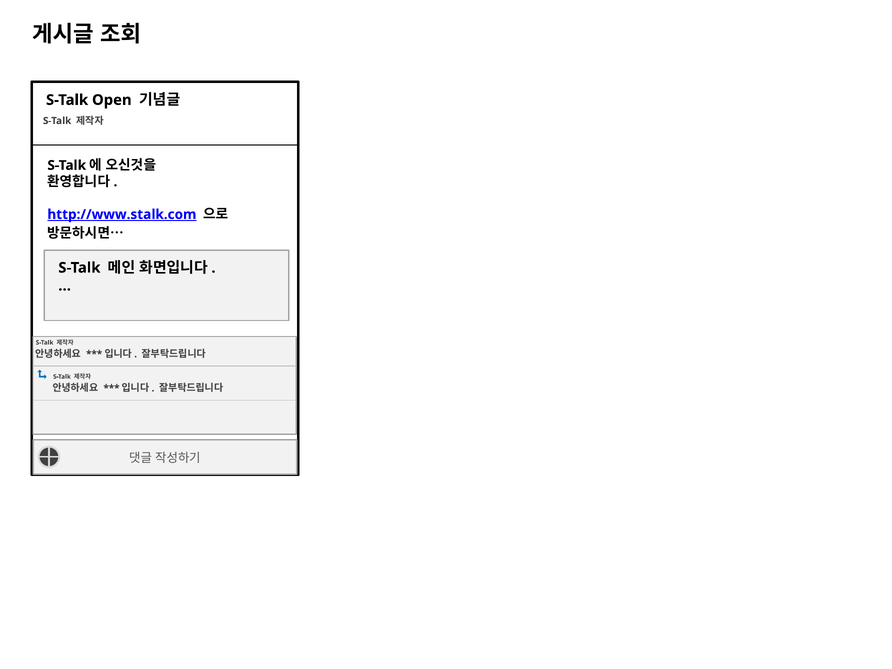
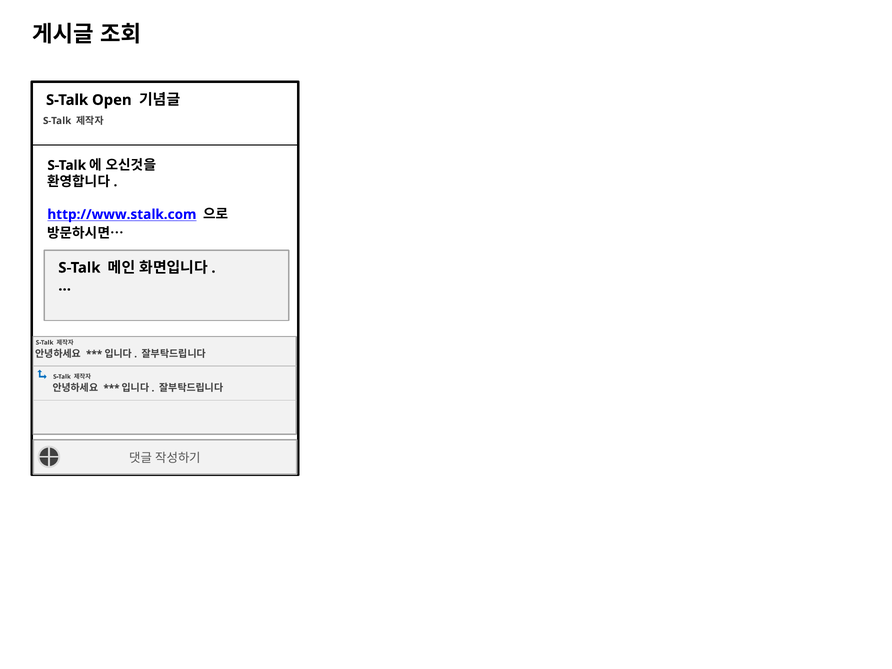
http://www.stalk.com underline: present -> none (122, 214)
